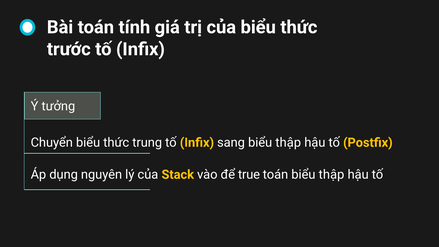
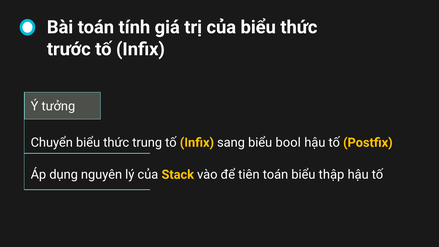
sang biểu thập: thập -> bool (288, 143)
true: true -> tiên (249, 175)
